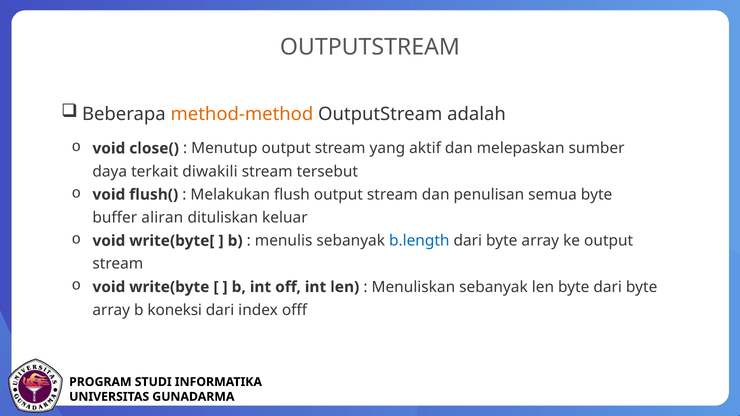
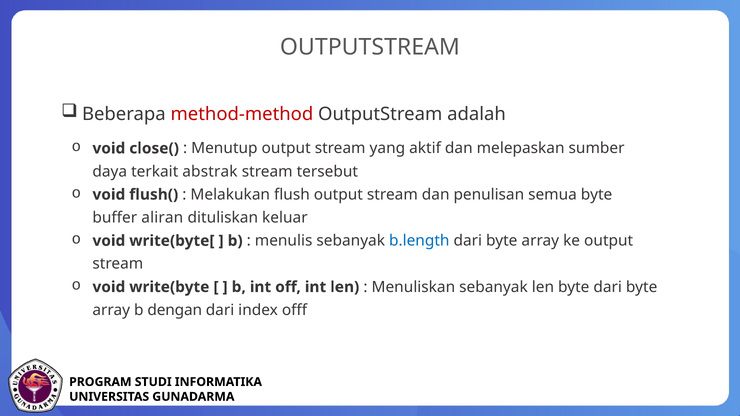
method-method colour: orange -> red (242, 114)
diwakili: diwakili -> abstrak (210, 172)
koneksi: koneksi -> dengan (175, 310)
